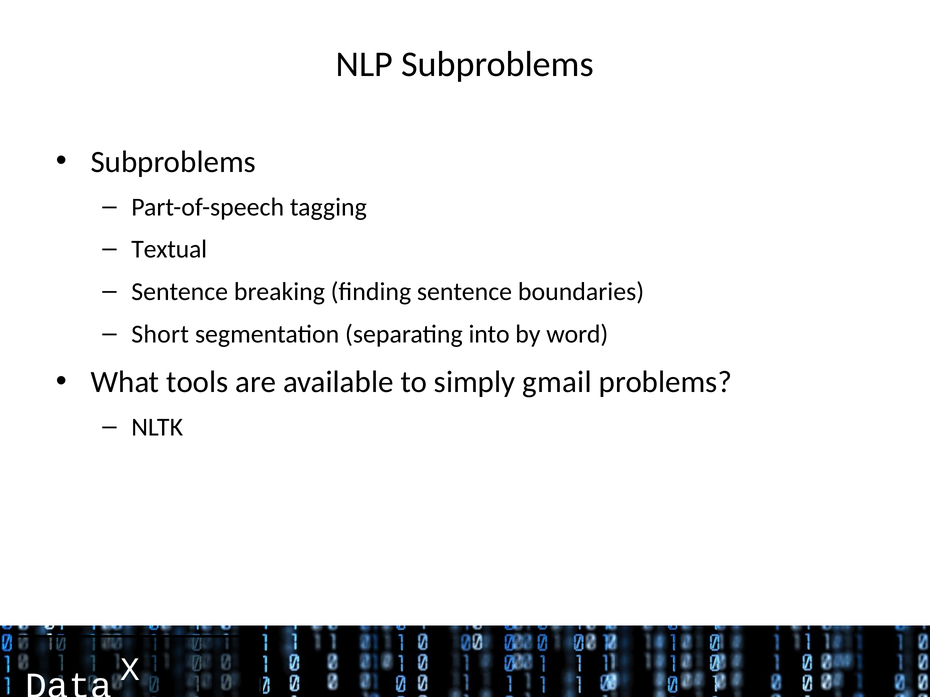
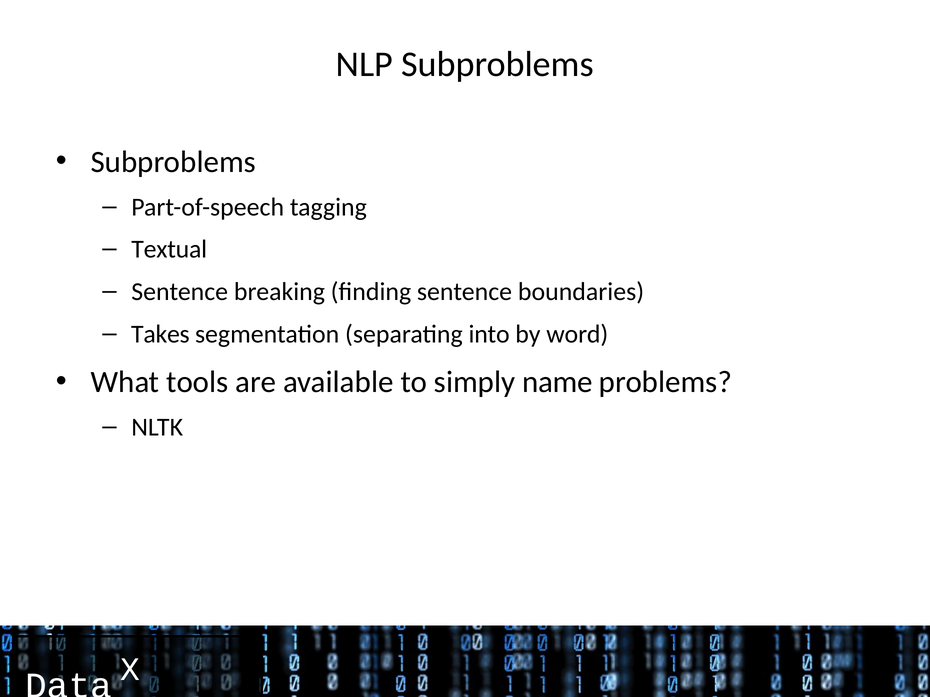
Short: Short -> Takes (160, 334)
gmail: gmail -> name (557, 382)
